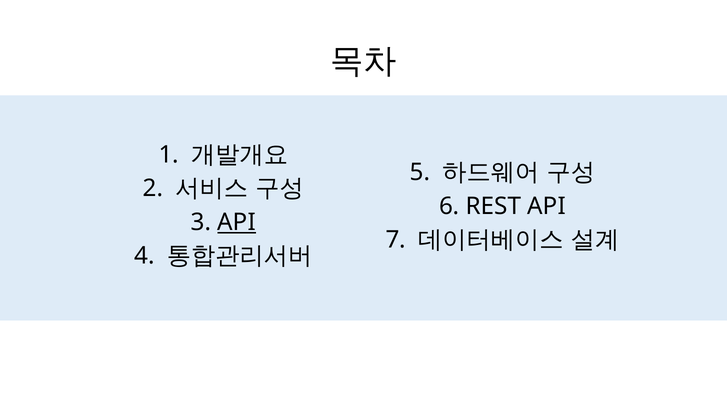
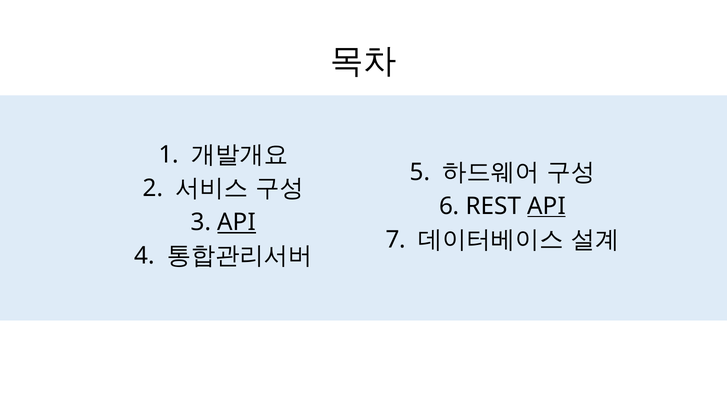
API underline: none -> present (547, 206)
